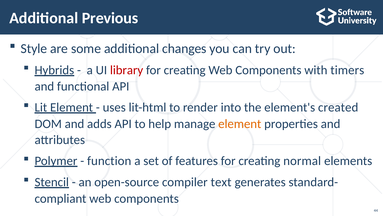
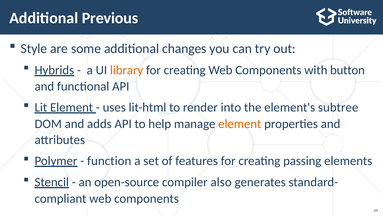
library colour: red -> orange (127, 70)
timers: timers -> button (347, 70)
created: created -> subtree (338, 107)
normal: normal -> passing (302, 161)
text: text -> also (221, 182)
